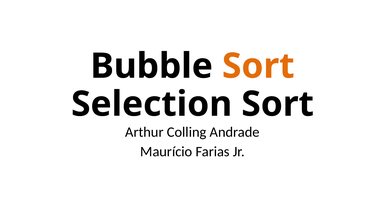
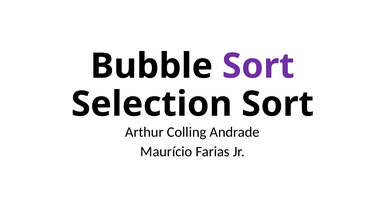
Sort colour: orange -> purple (258, 66)
